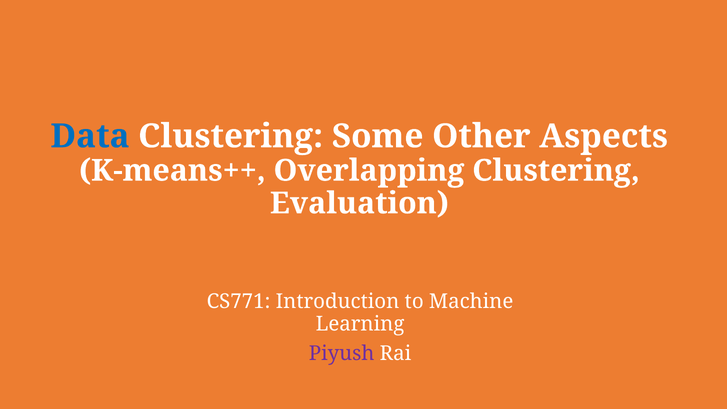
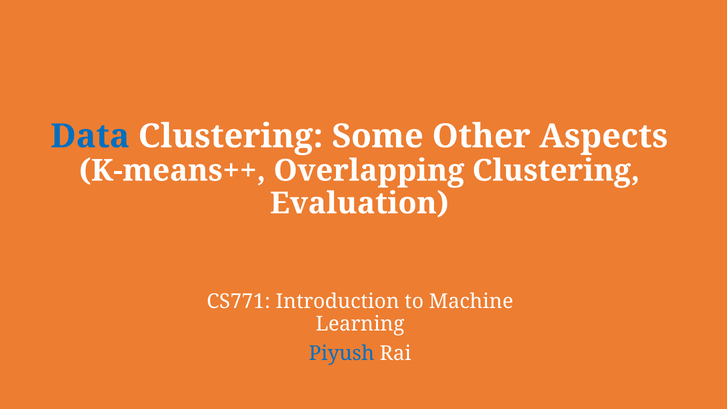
Piyush colour: purple -> blue (342, 353)
